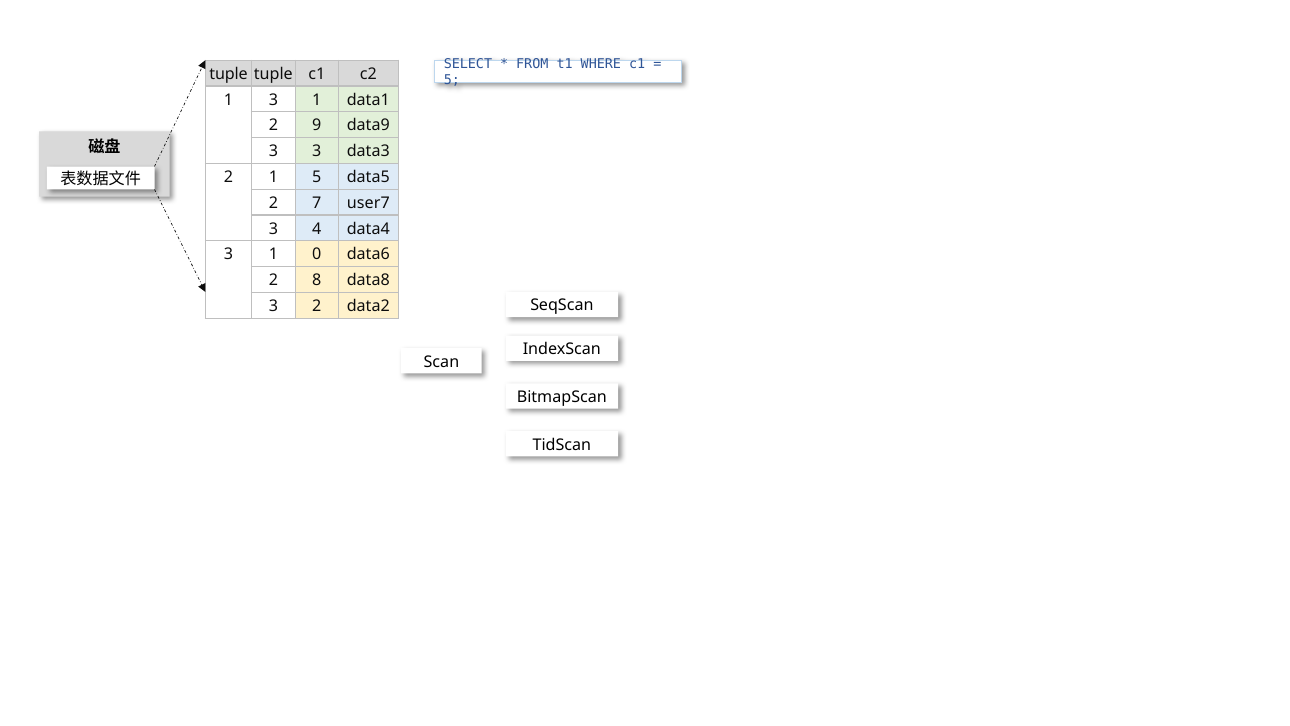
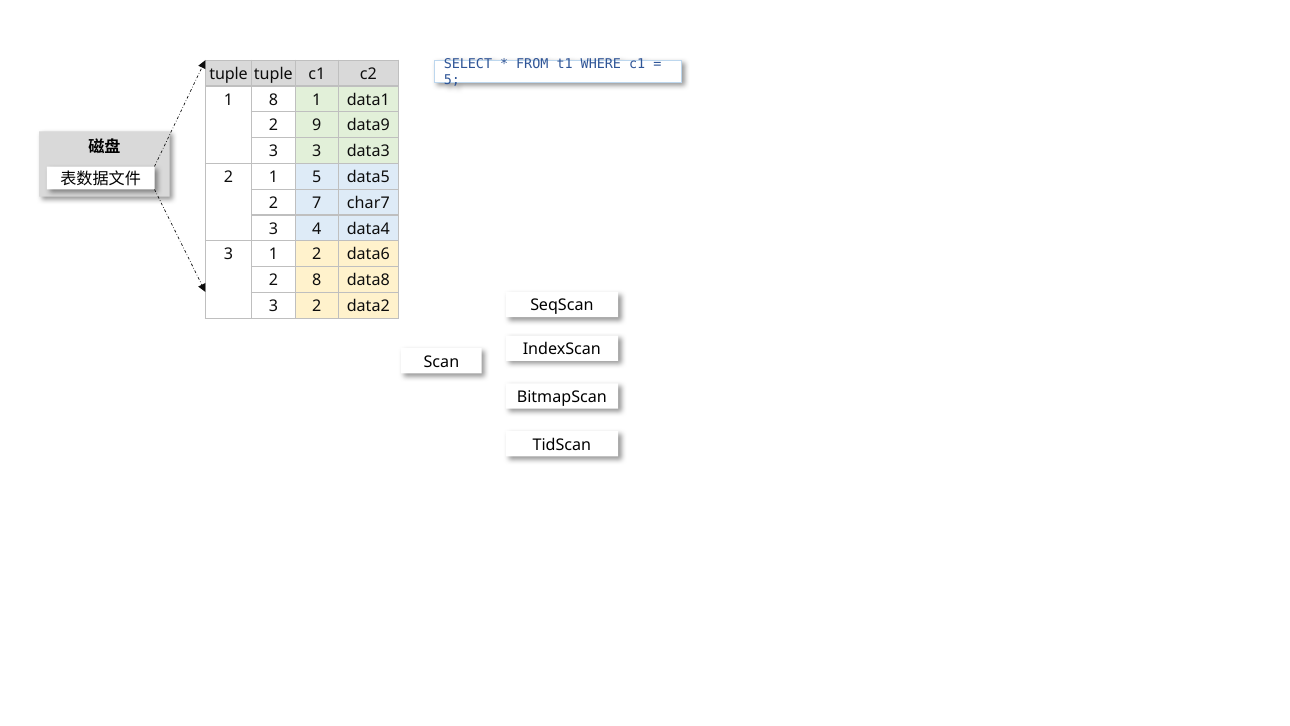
1 3: 3 -> 8 (273, 100)
user7: user7 -> char7 (368, 203)
1 0: 0 -> 2 (317, 255)
